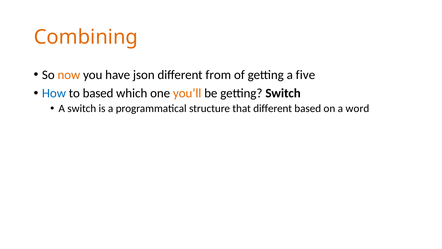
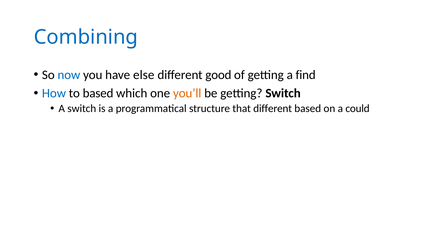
Combining colour: orange -> blue (86, 37)
now colour: orange -> blue (69, 75)
json: json -> else (144, 75)
from: from -> good (218, 75)
five: five -> find (306, 75)
word: word -> could (358, 108)
